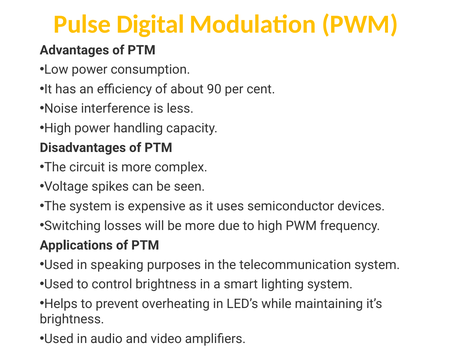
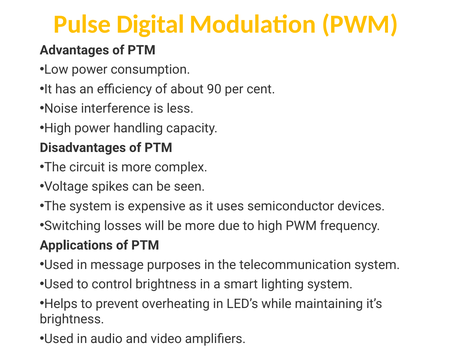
speaking: speaking -> message (117, 265)
